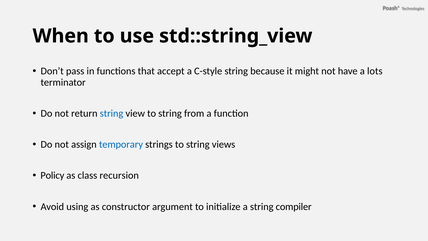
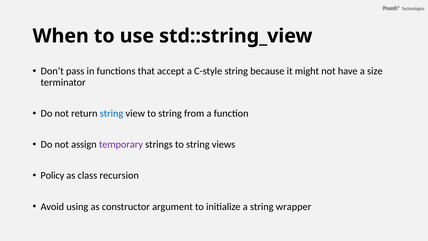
lots: lots -> size (375, 71)
temporary colour: blue -> purple (121, 144)
compiler: compiler -> wrapper (294, 206)
